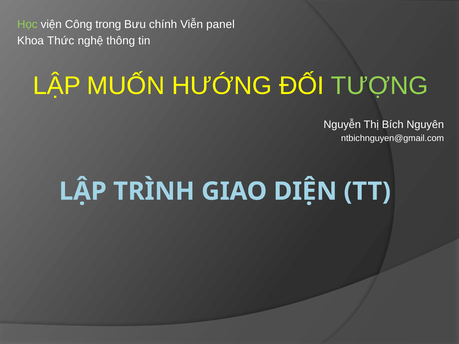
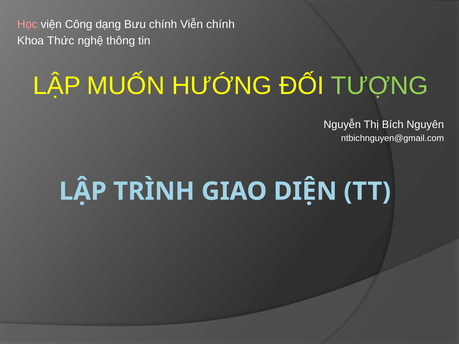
Học colour: light green -> pink (27, 24)
trong: trong -> dạng (108, 24)
Viễn panel: panel -> chính (220, 24)
